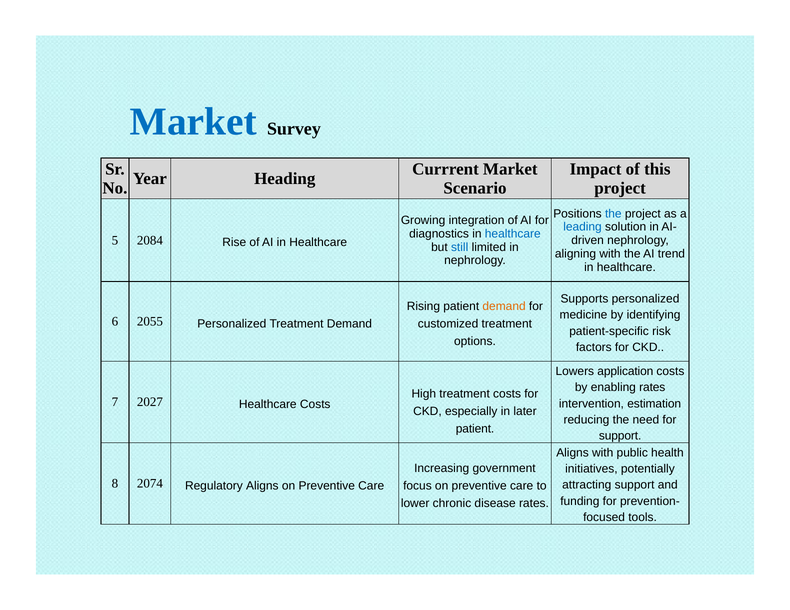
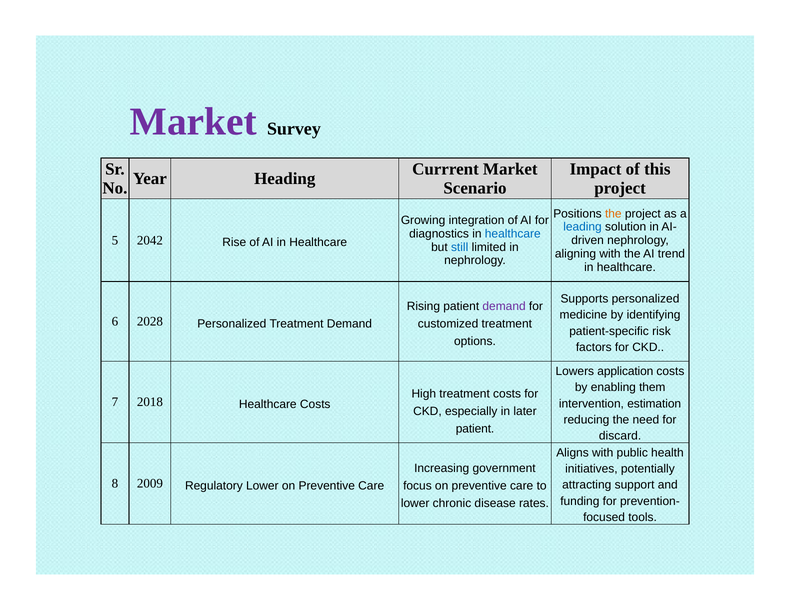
Market colour: blue -> purple (194, 122)
the colour: blue -> orange (613, 214)
2084: 2084 -> 2042 (150, 240)
demand colour: orange -> purple (504, 307)
2055: 2055 -> 2028 (150, 322)
enabling rates: rates -> them (652, 388)
2027: 2027 -> 2018 (150, 402)
support: support -> discard (620, 436)
2074: 2074 -> 2009 (150, 484)
Regulatory Aligns: Aligns -> Lower (262, 486)
